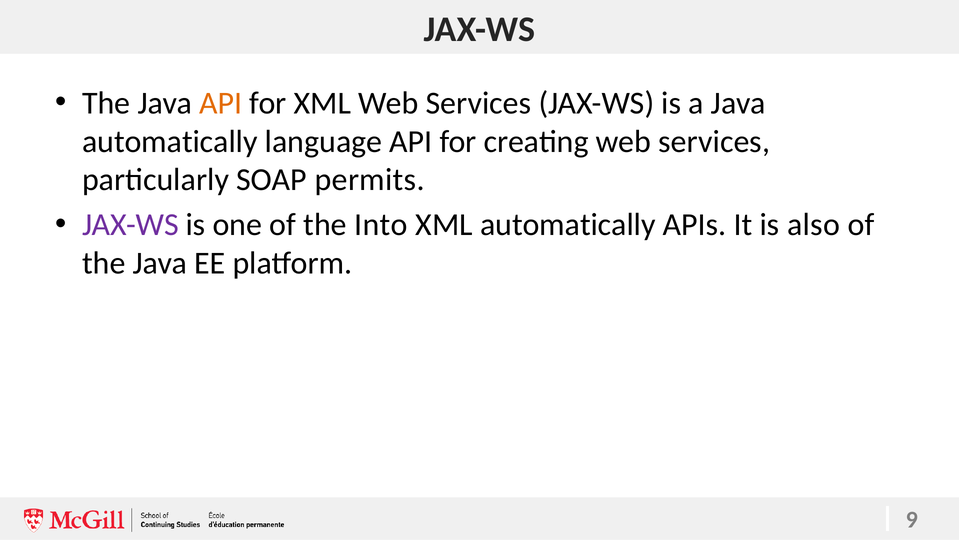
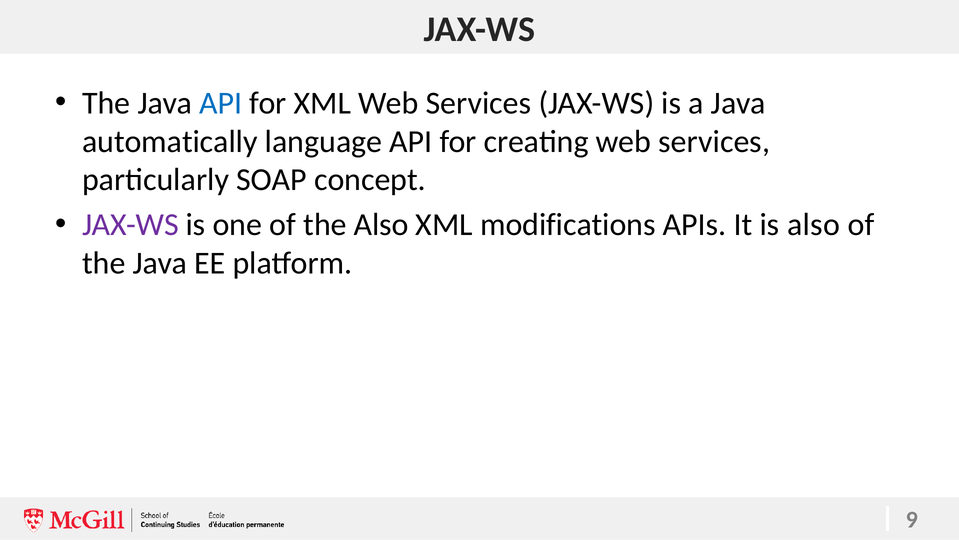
API colour: orange -> blue (221, 103)
permits: permits -> concept (370, 180)
the Into: Into -> Also (381, 224)
XML automatically: automatically -> modifications (568, 224)
